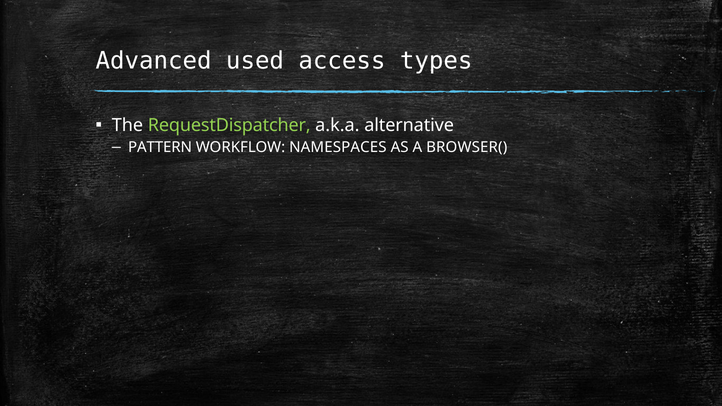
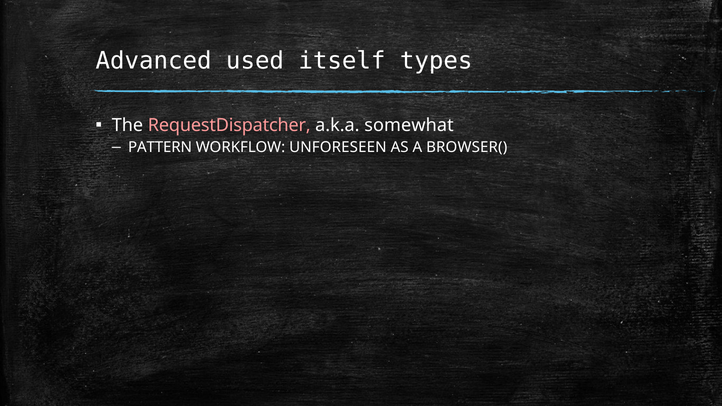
access: access -> itself (342, 61)
RequestDispatcher colour: light green -> pink (229, 125)
alternative: alternative -> somewhat (409, 125)
NAMESPACES: NAMESPACES -> UNFORESEEN (338, 148)
